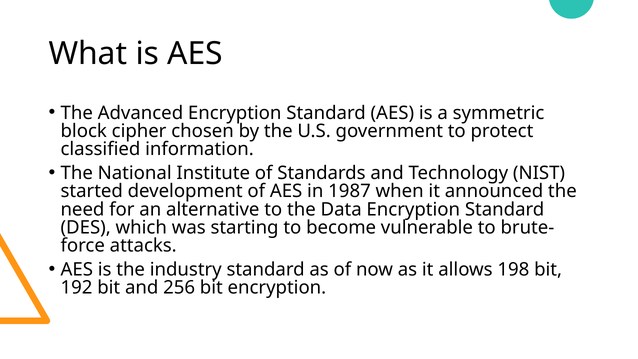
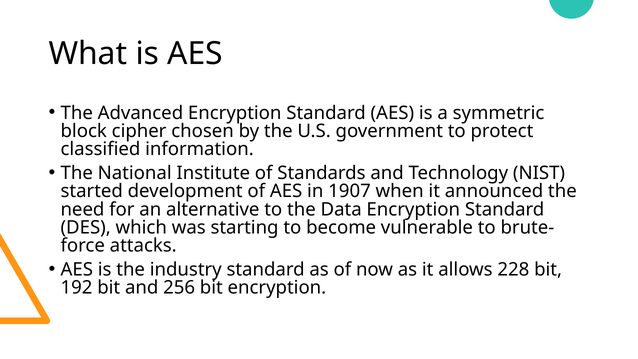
1987: 1987 -> 1907 (350, 191)
198: 198 -> 228 (513, 270)
